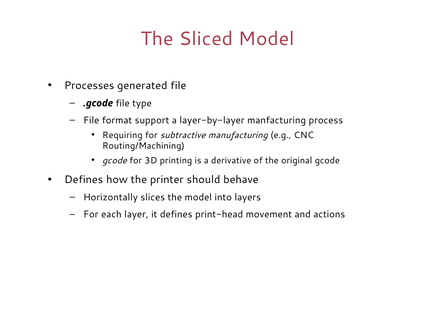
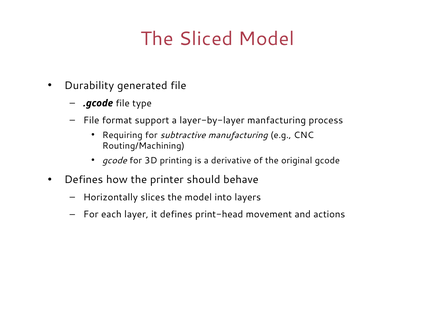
Processes: Processes -> Durability (89, 86)
